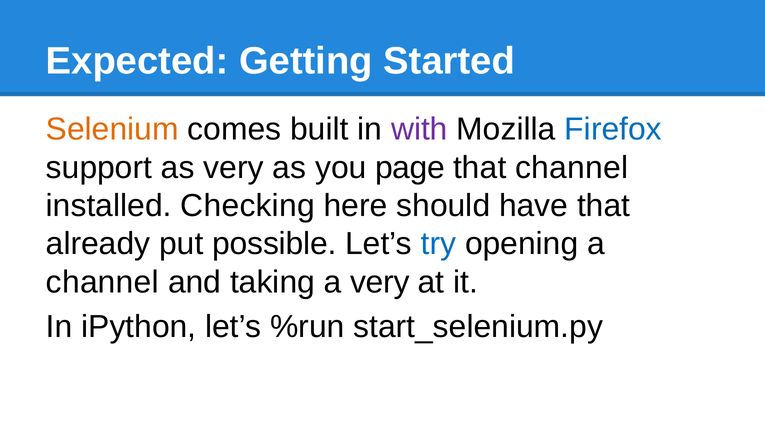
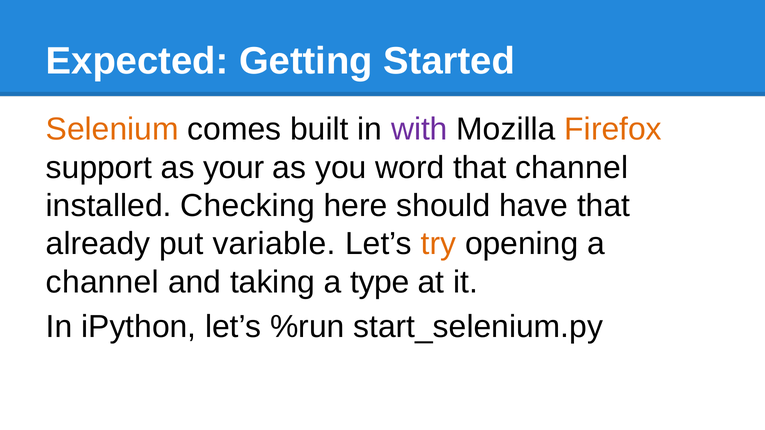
Firefox colour: blue -> orange (613, 129)
as very: very -> your (234, 168)
page: page -> word (410, 168)
possible: possible -> variable (274, 244)
try colour: blue -> orange (438, 244)
a very: very -> type (380, 282)
